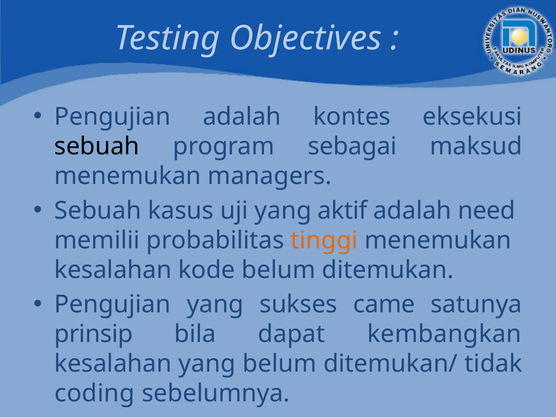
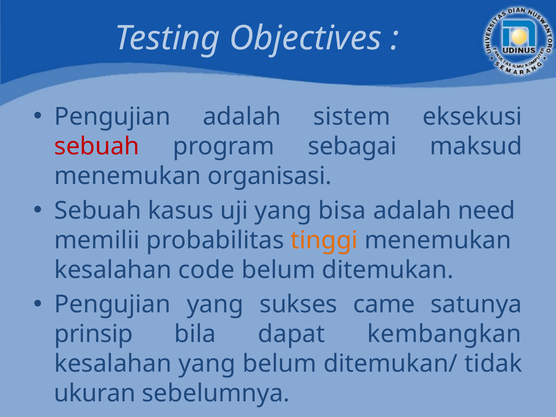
kontes: kontes -> sistem (352, 117)
sebuah colour: black -> red (97, 146)
managers: managers -> organisasi (270, 176)
aktif: aktif -> bisa (342, 211)
kode: kode -> code (206, 270)
coding: coding -> ukuran (95, 393)
